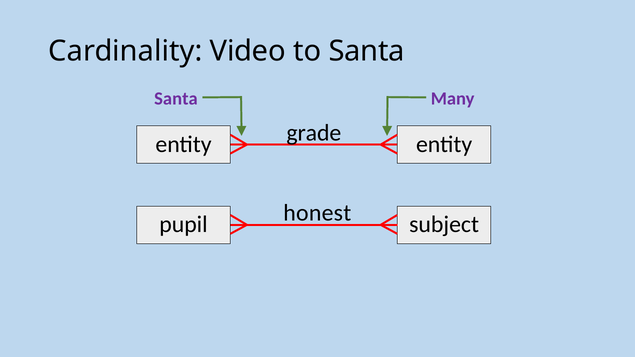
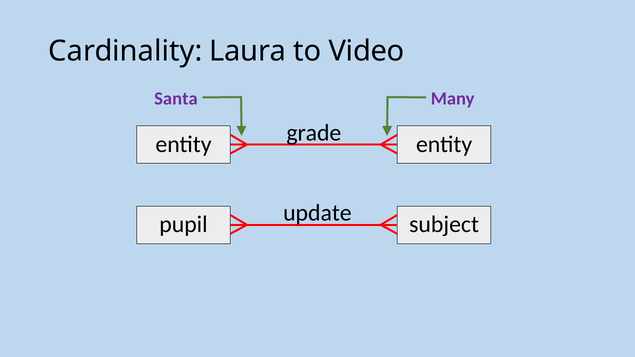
Video: Video -> Laura (248, 51)
to Santa: Santa -> Video (367, 51)
honest: honest -> update (317, 213)
